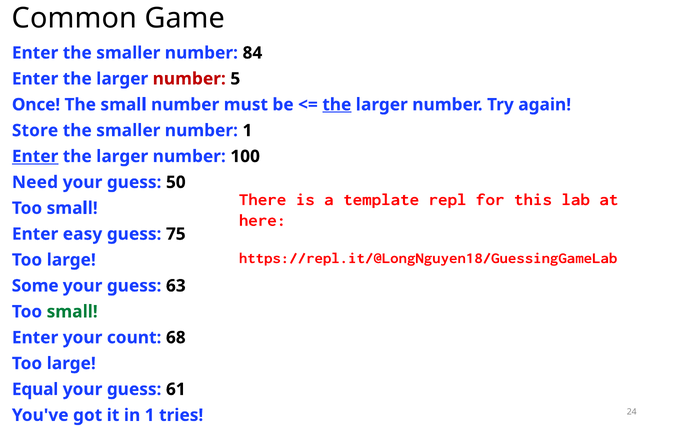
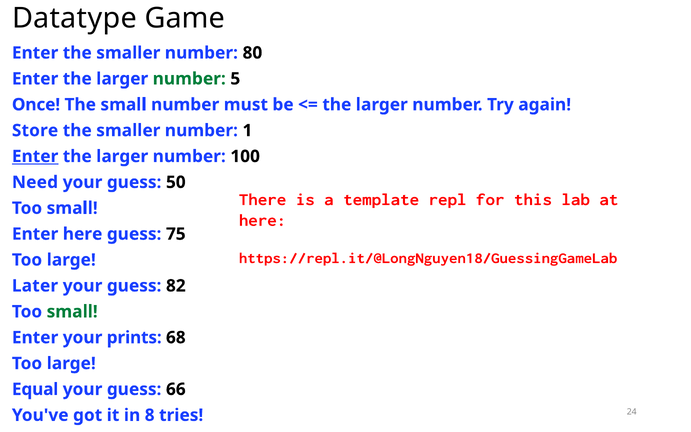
Common: Common -> Datatype (74, 18)
84: 84 -> 80 (252, 53)
number colour: red -> green (189, 79)
the underline: present -> none (337, 105)
Enter easy: easy -> here (83, 234)
Some: Some -> Later (35, 286)
63: 63 -> 82 (176, 286)
count: count -> prints (134, 337)
61: 61 -> 66 (176, 389)
in 1: 1 -> 8 (150, 415)
